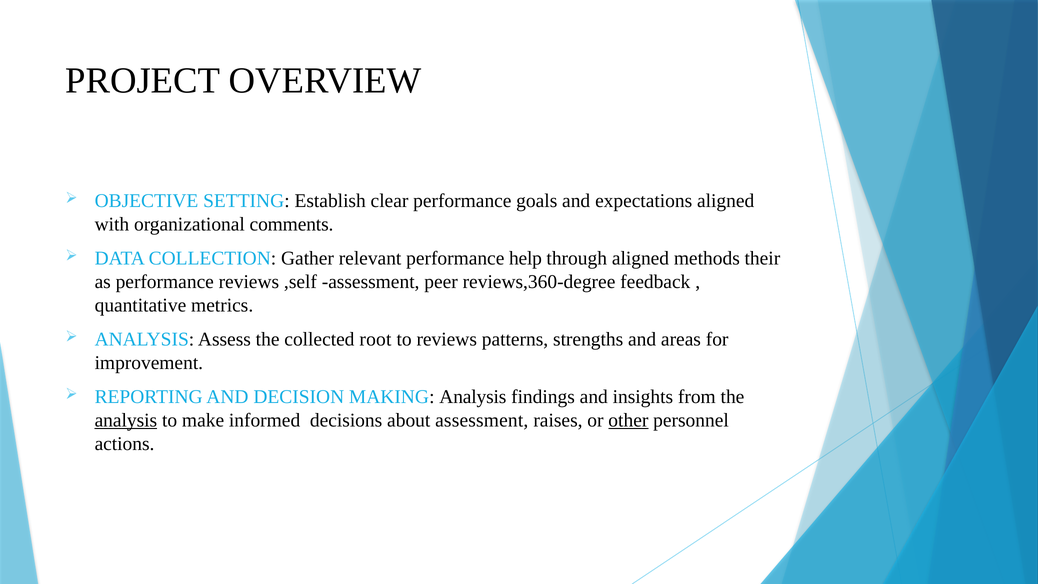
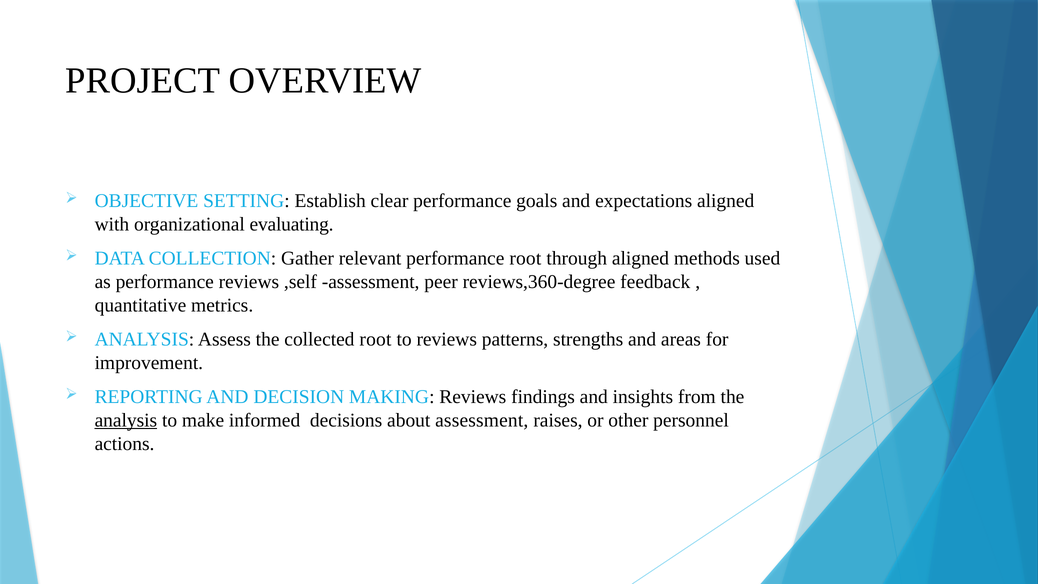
comments: comments -> evaluating (292, 224)
performance help: help -> root (525, 258)
their: their -> used (762, 258)
MAKING Analysis: Analysis -> Reviews (473, 397)
other underline: present -> none (628, 420)
